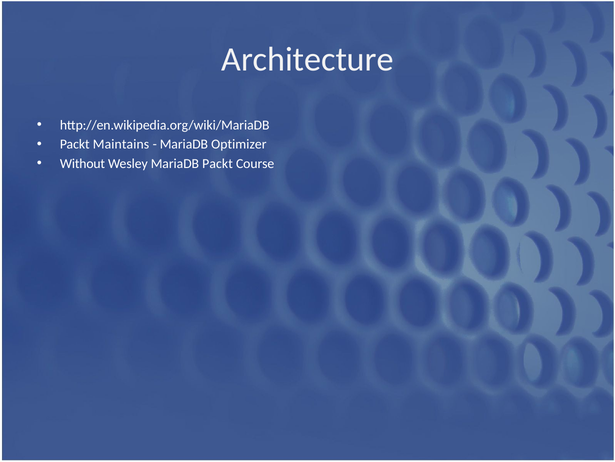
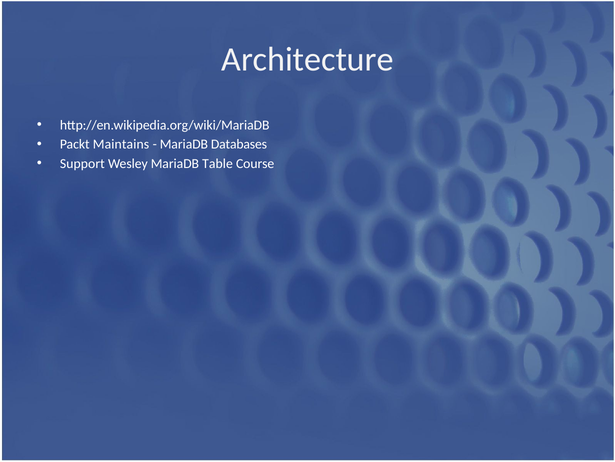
Optimizer: Optimizer -> Databases (239, 144)
Without: Without -> Support (82, 163)
MariaDB Packt: Packt -> Table (218, 163)
